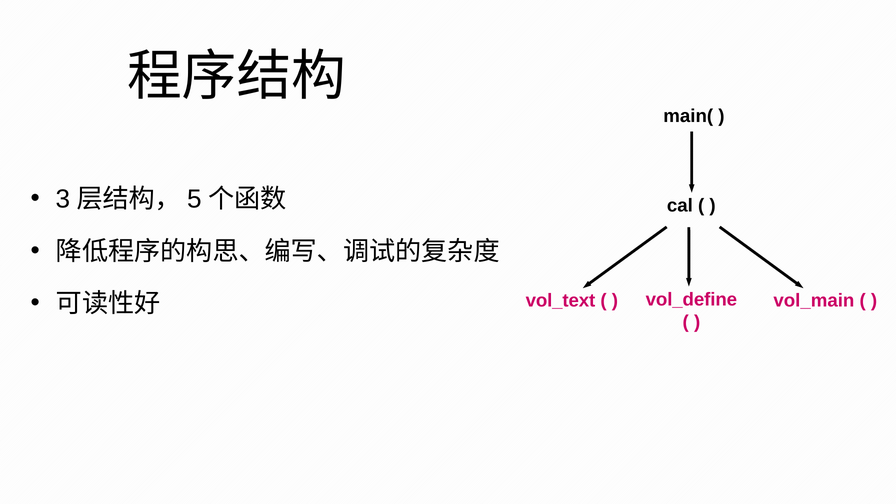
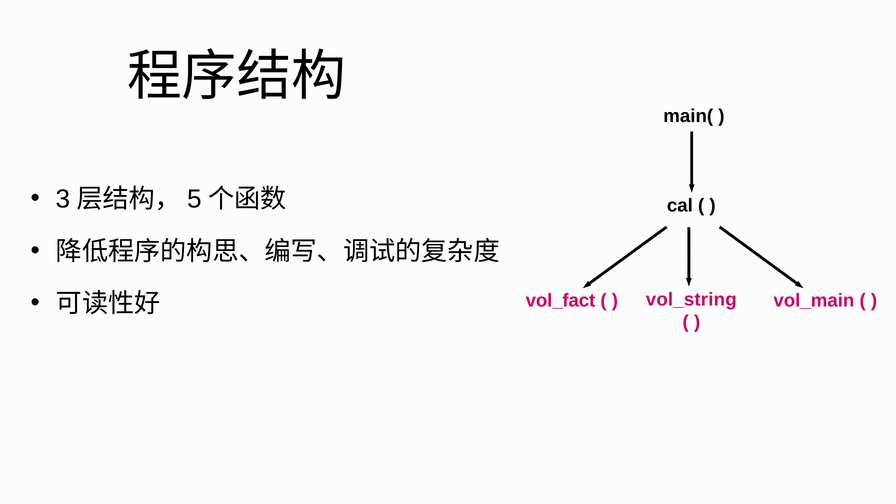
vol_text: vol_text -> vol_fact (560, 301)
vol_define: vol_define -> vol_string (691, 300)
